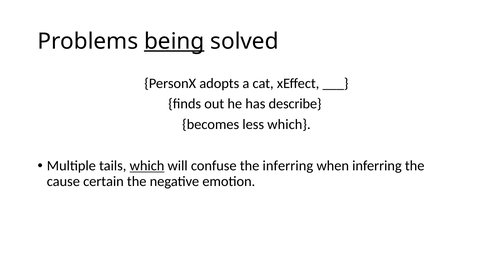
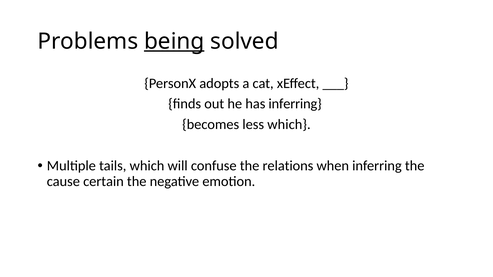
has describe: describe -> inferring (295, 104)
which underline: present -> none (147, 166)
the inferring: inferring -> relations (288, 166)
